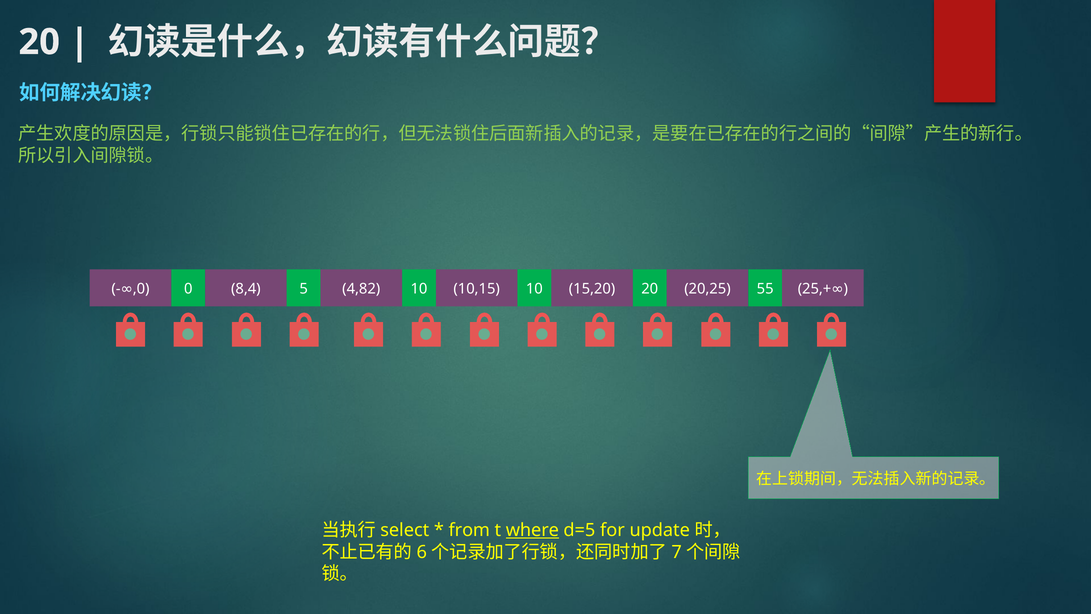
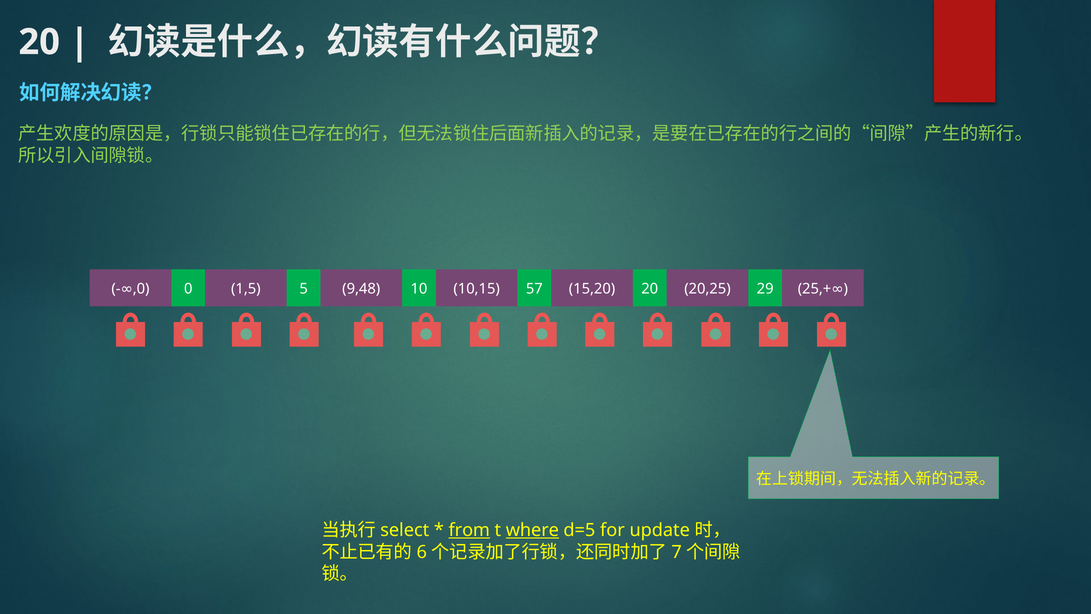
8,4: 8,4 -> 1,5 (246, 289)
4,82: 4,82 -> 9,48 (361, 289)
10,15 10: 10 -> 57 (534, 289)
55: 55 -> 29 (765, 289)
from underline: none -> present (469, 530)
